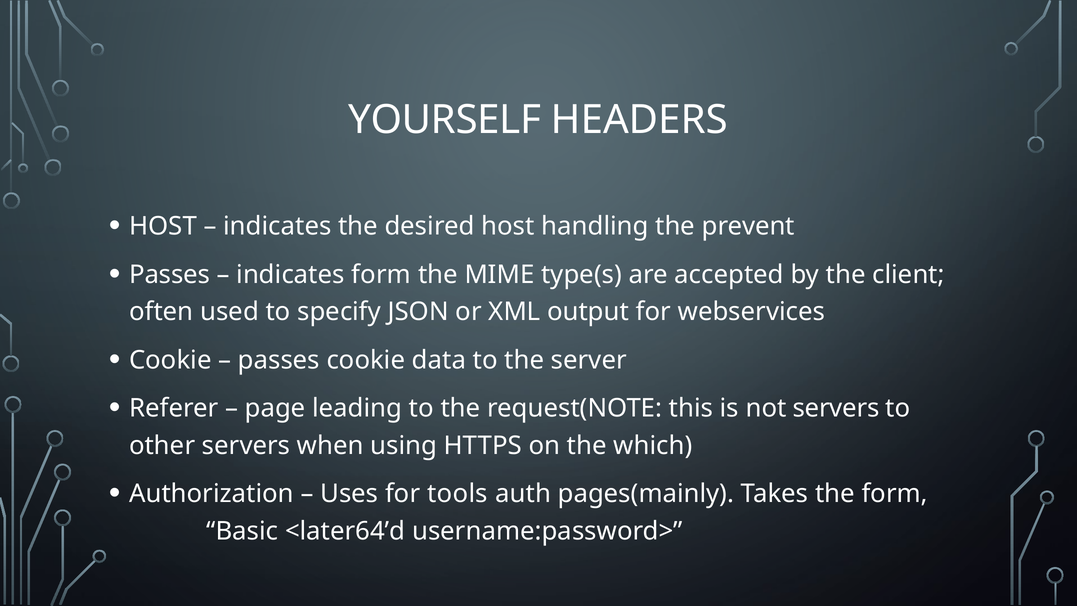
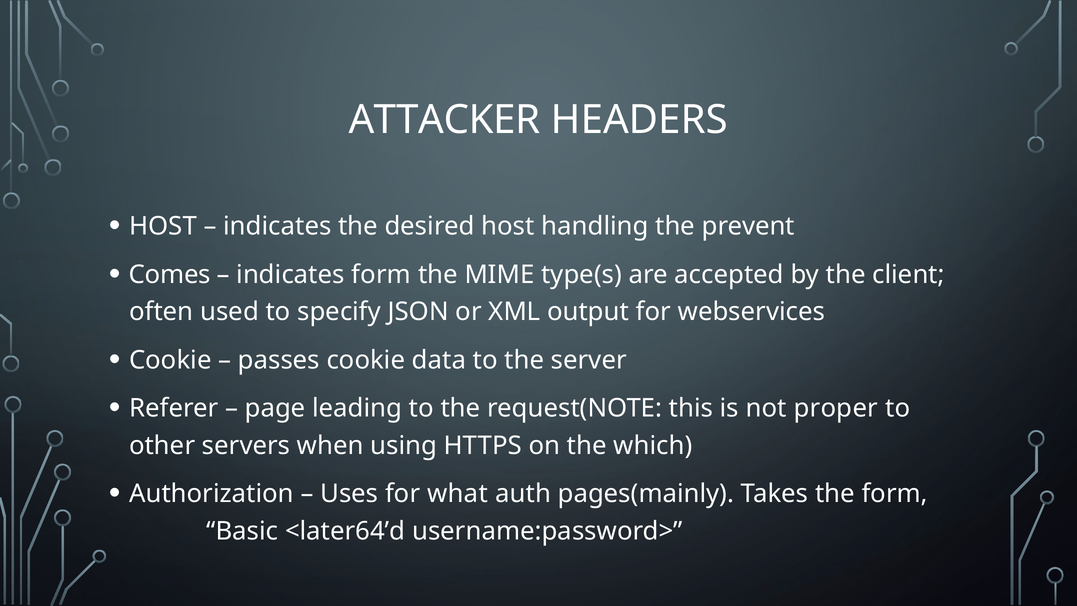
YOURSELF: YOURSELF -> ATTACKER (445, 120)
Passes: Passes -> Comes (170, 275)
not servers: servers -> proper (836, 408)
tools: tools -> what (458, 494)
